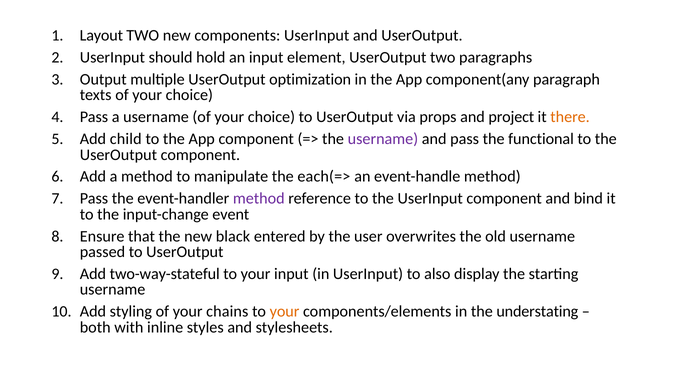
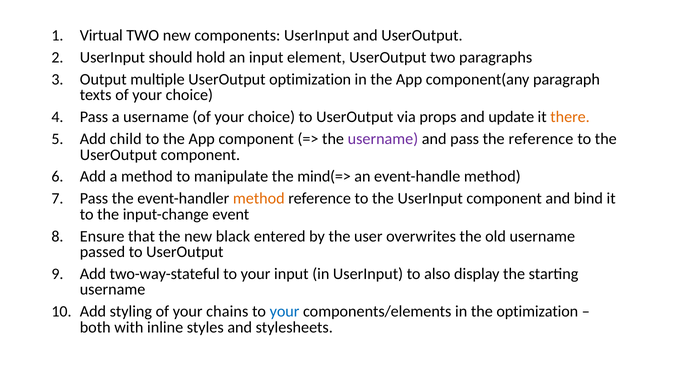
Layout: Layout -> Virtual (101, 35)
project: project -> update (511, 117)
the functional: functional -> reference (541, 139)
each(=>: each(=> -> mind(=> (324, 177)
method colour: purple -> orange (259, 199)
your colour: orange -> blue (285, 312)
the understating: understating -> optimization (537, 312)
